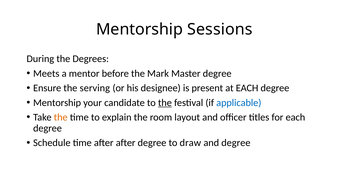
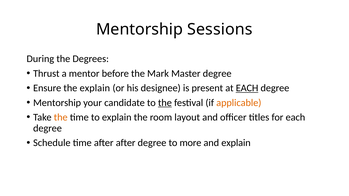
Meets: Meets -> Thrust (46, 74)
the serving: serving -> explain (95, 88)
EACH underline: none -> present (247, 88)
applicable colour: blue -> orange (239, 103)
draw: draw -> more (190, 143)
and degree: degree -> explain (236, 143)
